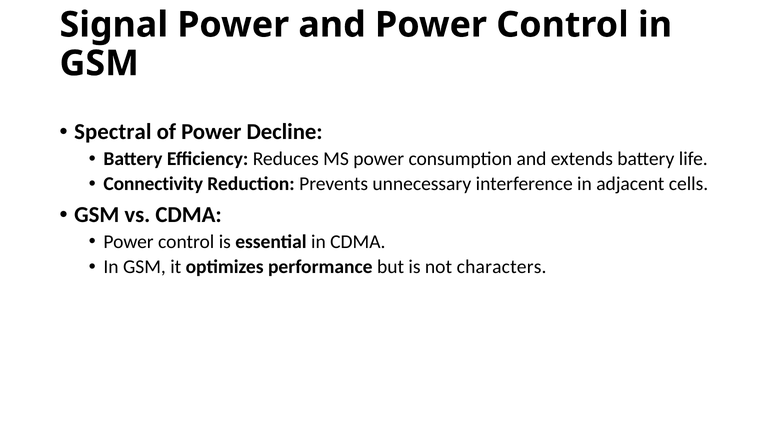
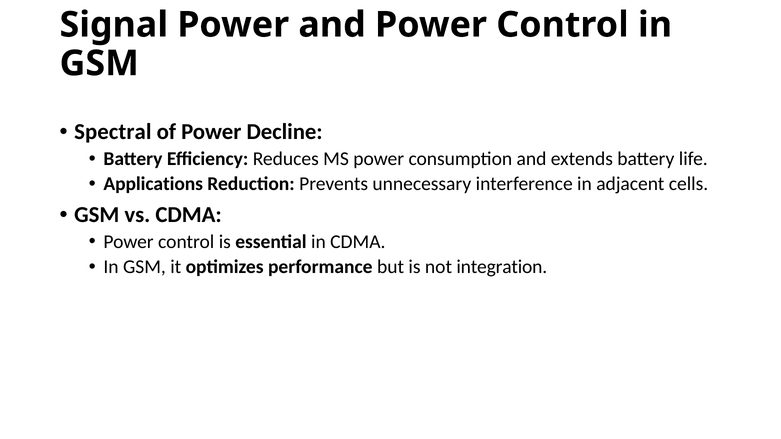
Connectivity: Connectivity -> Applications (153, 184)
characters: characters -> integration (502, 267)
